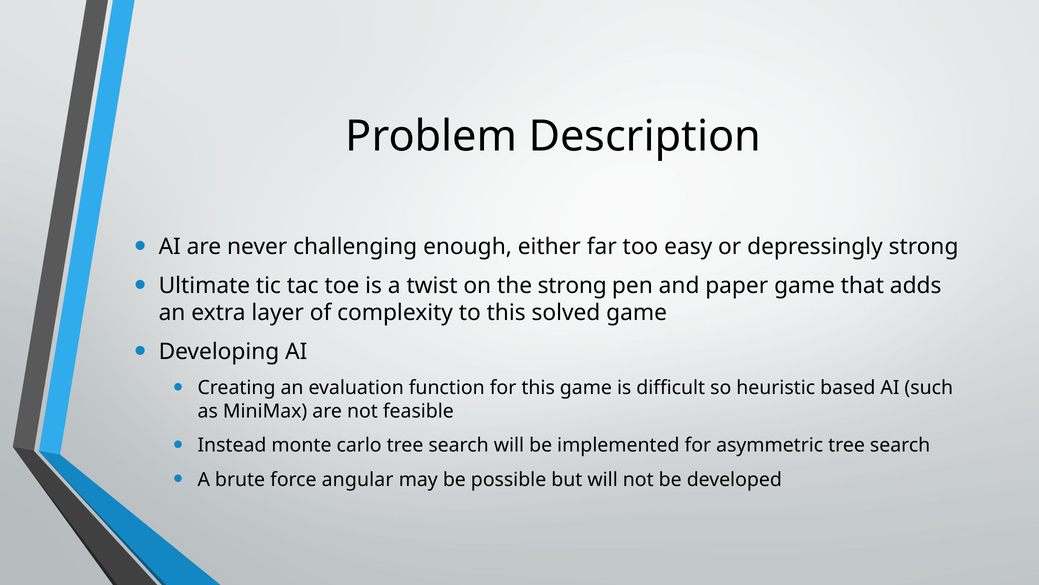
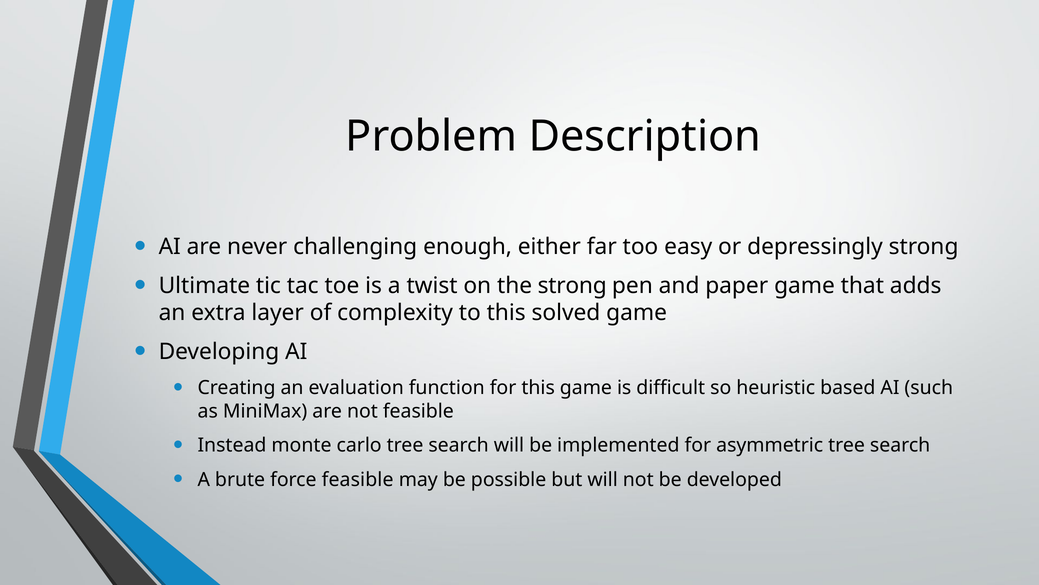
force angular: angular -> feasible (358, 479)
